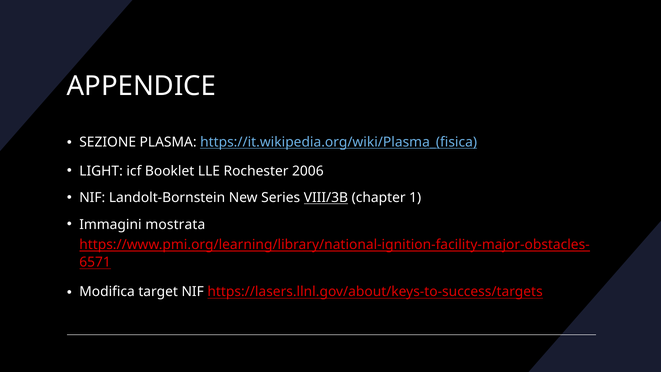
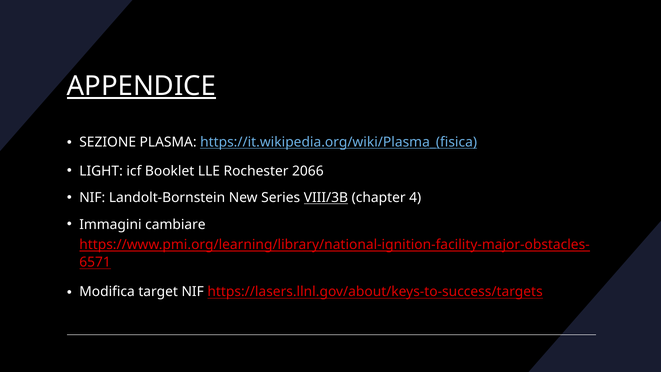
APPENDICE underline: none -> present (141, 86)
2006: 2006 -> 2066 (308, 171)
1: 1 -> 4 (415, 198)
mostrata: mostrata -> cambiare (175, 224)
